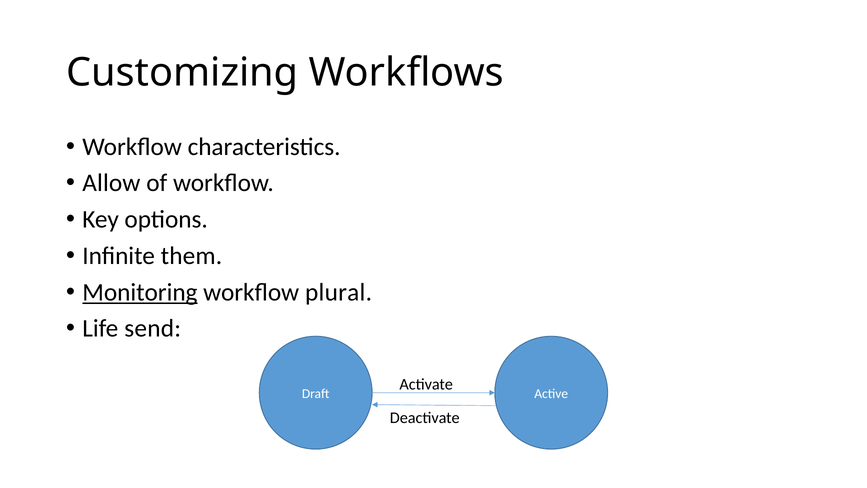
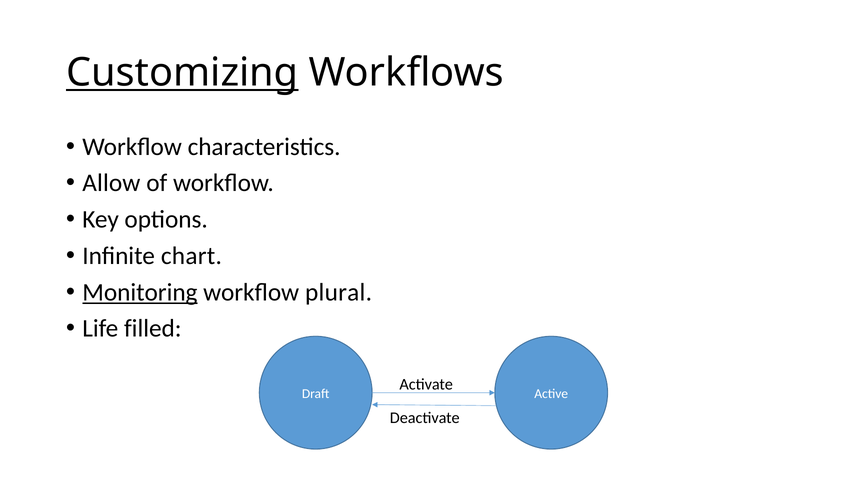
Customizing underline: none -> present (182, 73)
them: them -> chart (191, 256)
send: send -> filled (153, 328)
